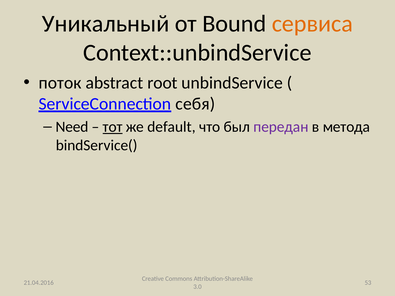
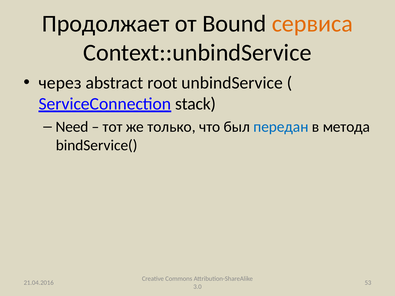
Уникальный: Уникальный -> Продолжает (106, 24)
поток: поток -> через (60, 83)
себя: себя -> stack (196, 104)
тот underline: present -> none (113, 127)
default: default -> только (171, 127)
передан colour: purple -> blue (281, 127)
